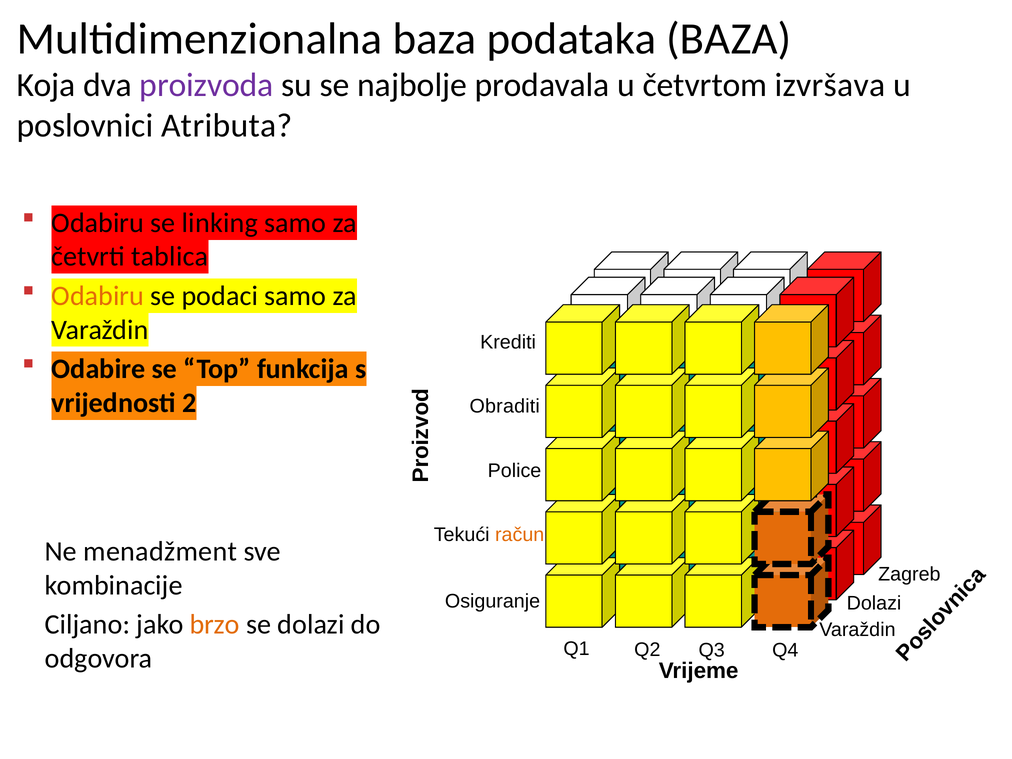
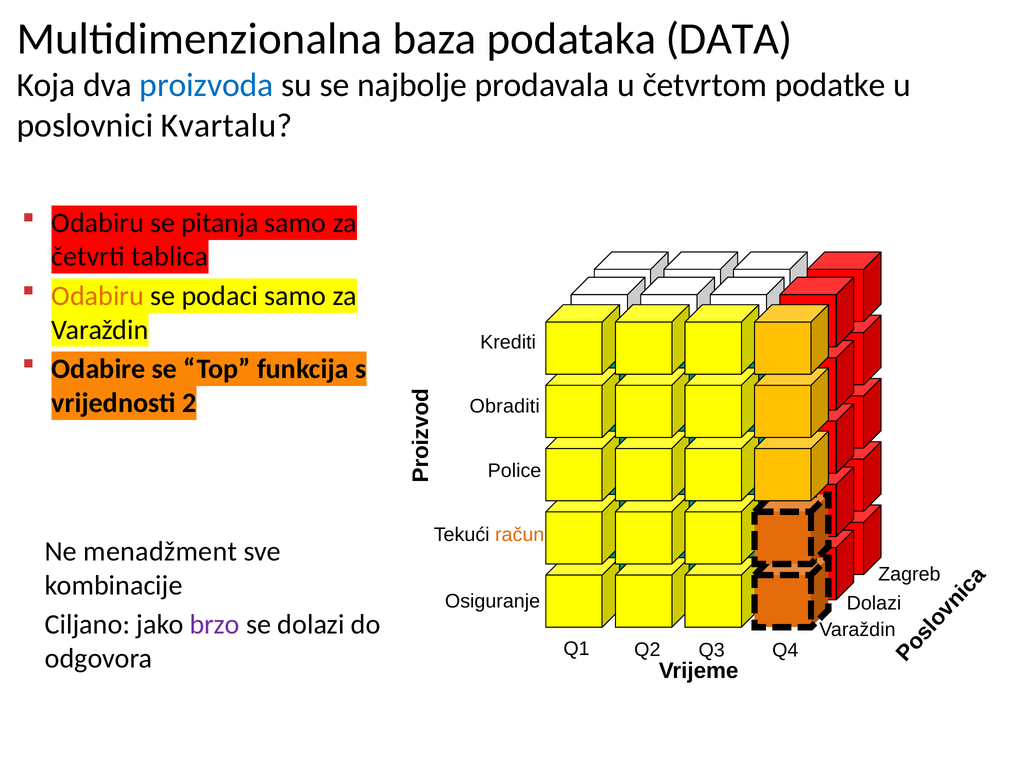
podataka BAZA: BAZA -> DATA (729, 39)
proizvoda colour: purple -> blue (207, 85)
izvršava: izvršava -> podatke (830, 85)
Atributa: Atributa -> Kvartalu (227, 126)
linking: linking -> pitanja (220, 223)
brzo colour: orange -> purple (215, 625)
